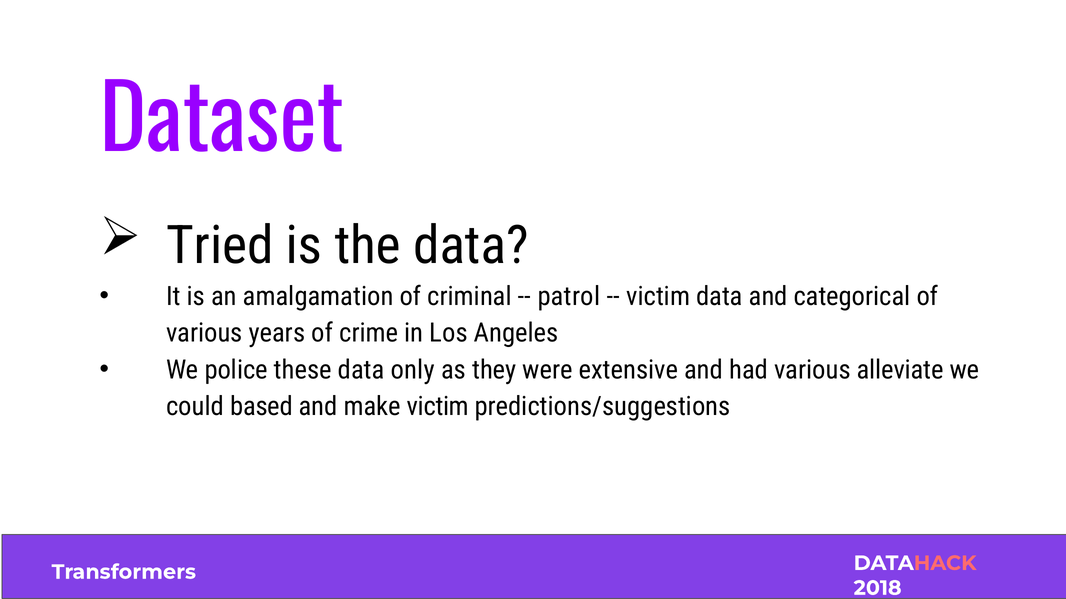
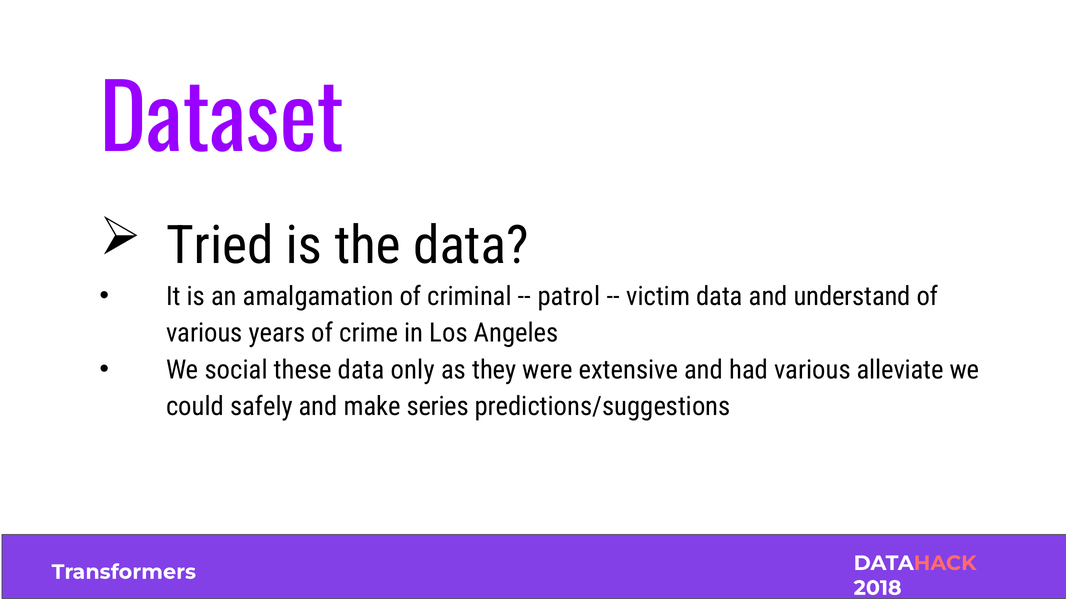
categorical: categorical -> understand (852, 297)
police: police -> social (236, 370)
based: based -> safely (261, 407)
make victim: victim -> series (438, 407)
